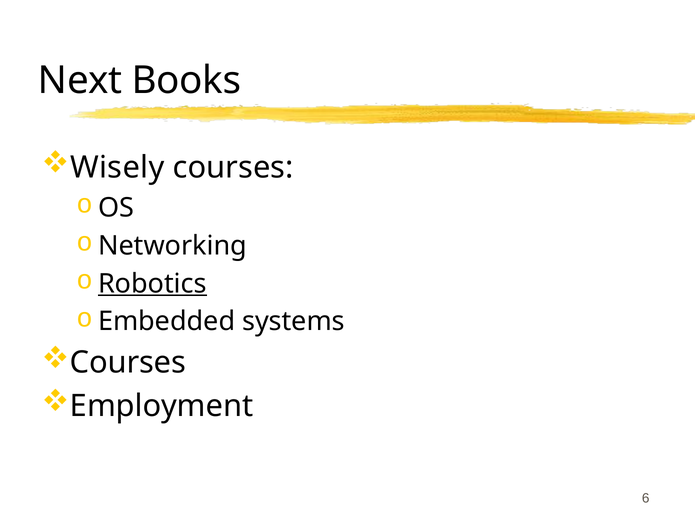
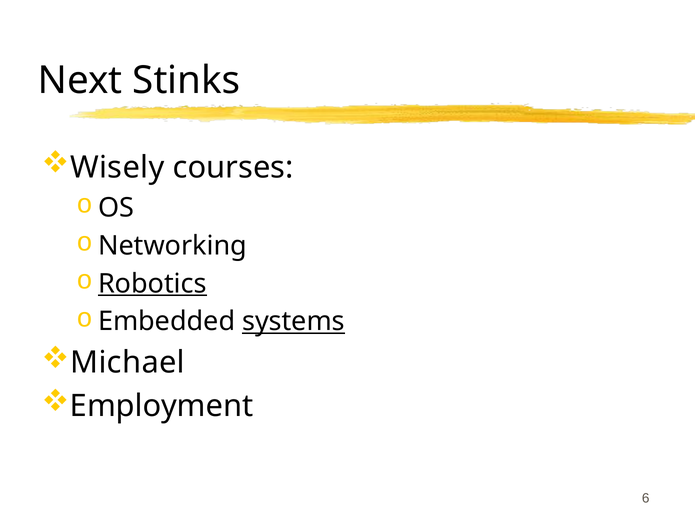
Books: Books -> Stinks (186, 80)
systems underline: none -> present (293, 321)
Courses: Courses -> Michael (128, 362)
